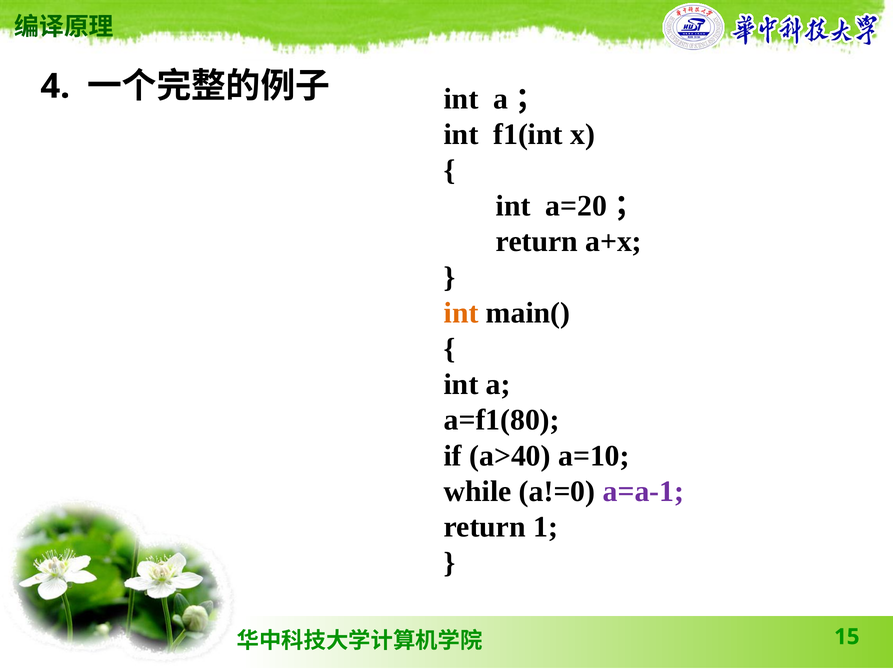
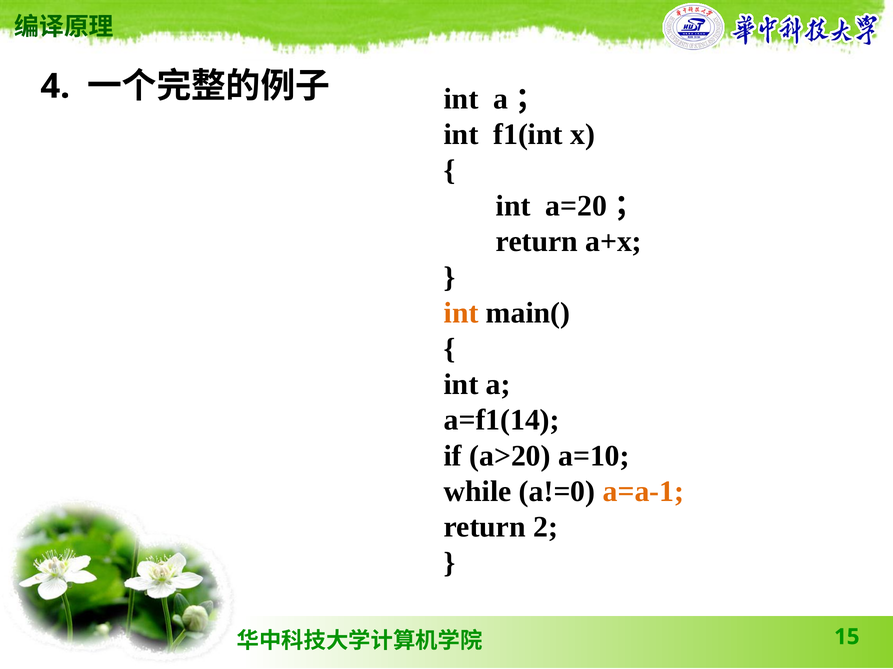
a=f1(80: a=f1(80 -> a=f1(14 (502, 421)
a>40: a>40 -> a>20 (510, 456)
a=a-1 colour: purple -> orange (643, 492)
1: 1 -> 2 (546, 528)
